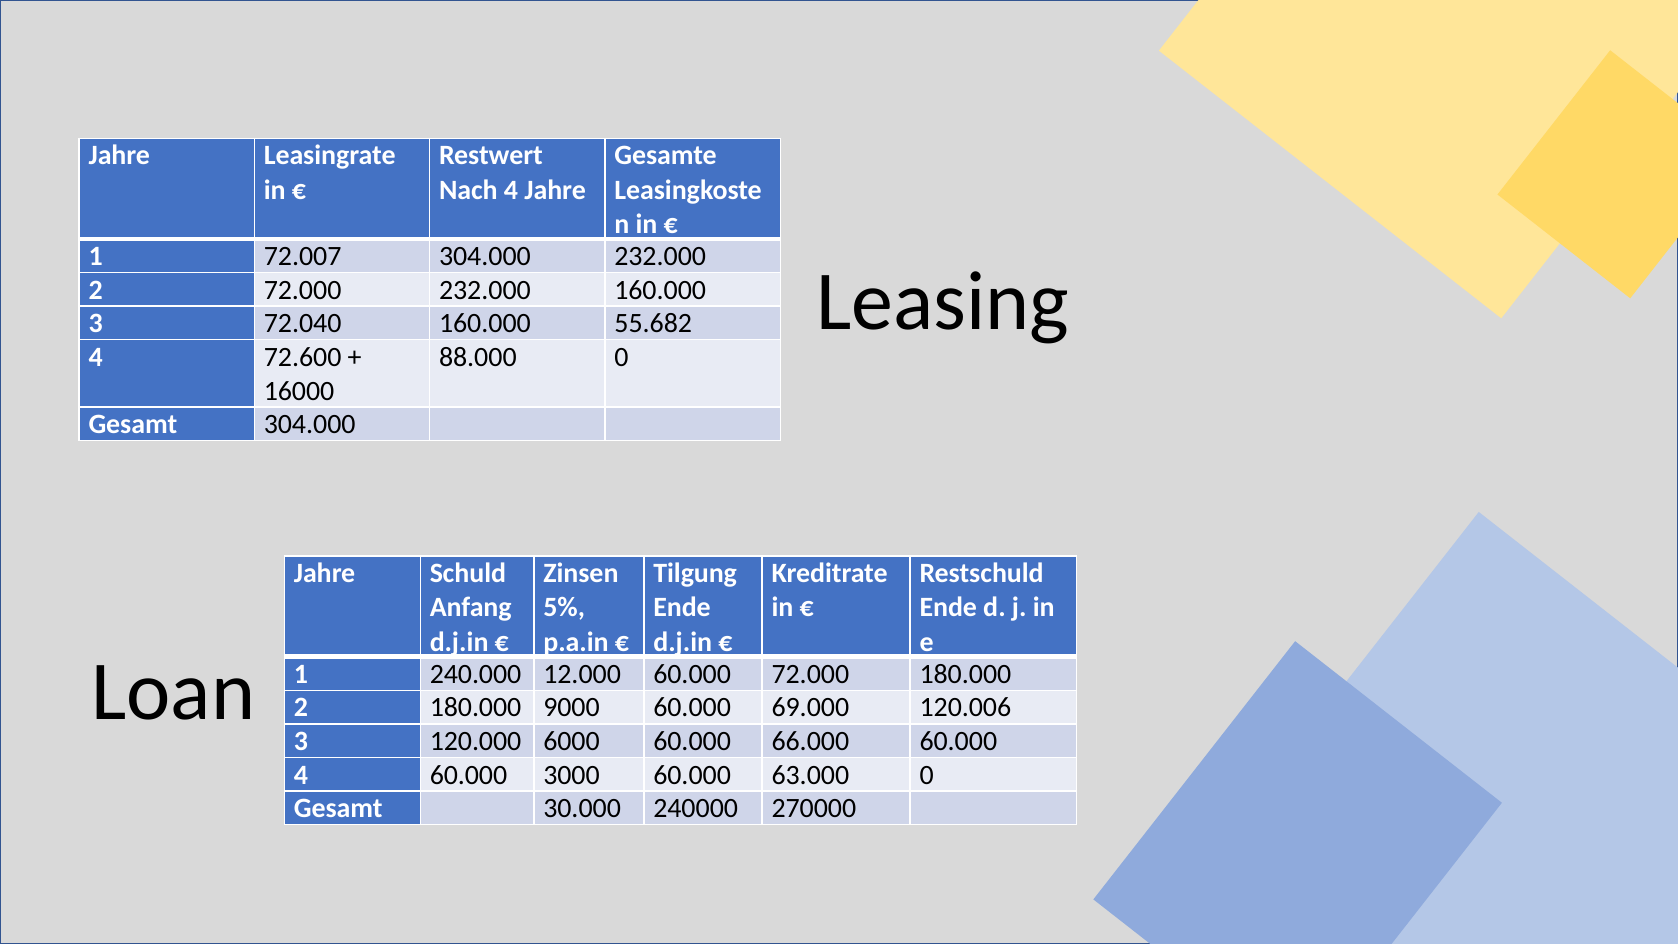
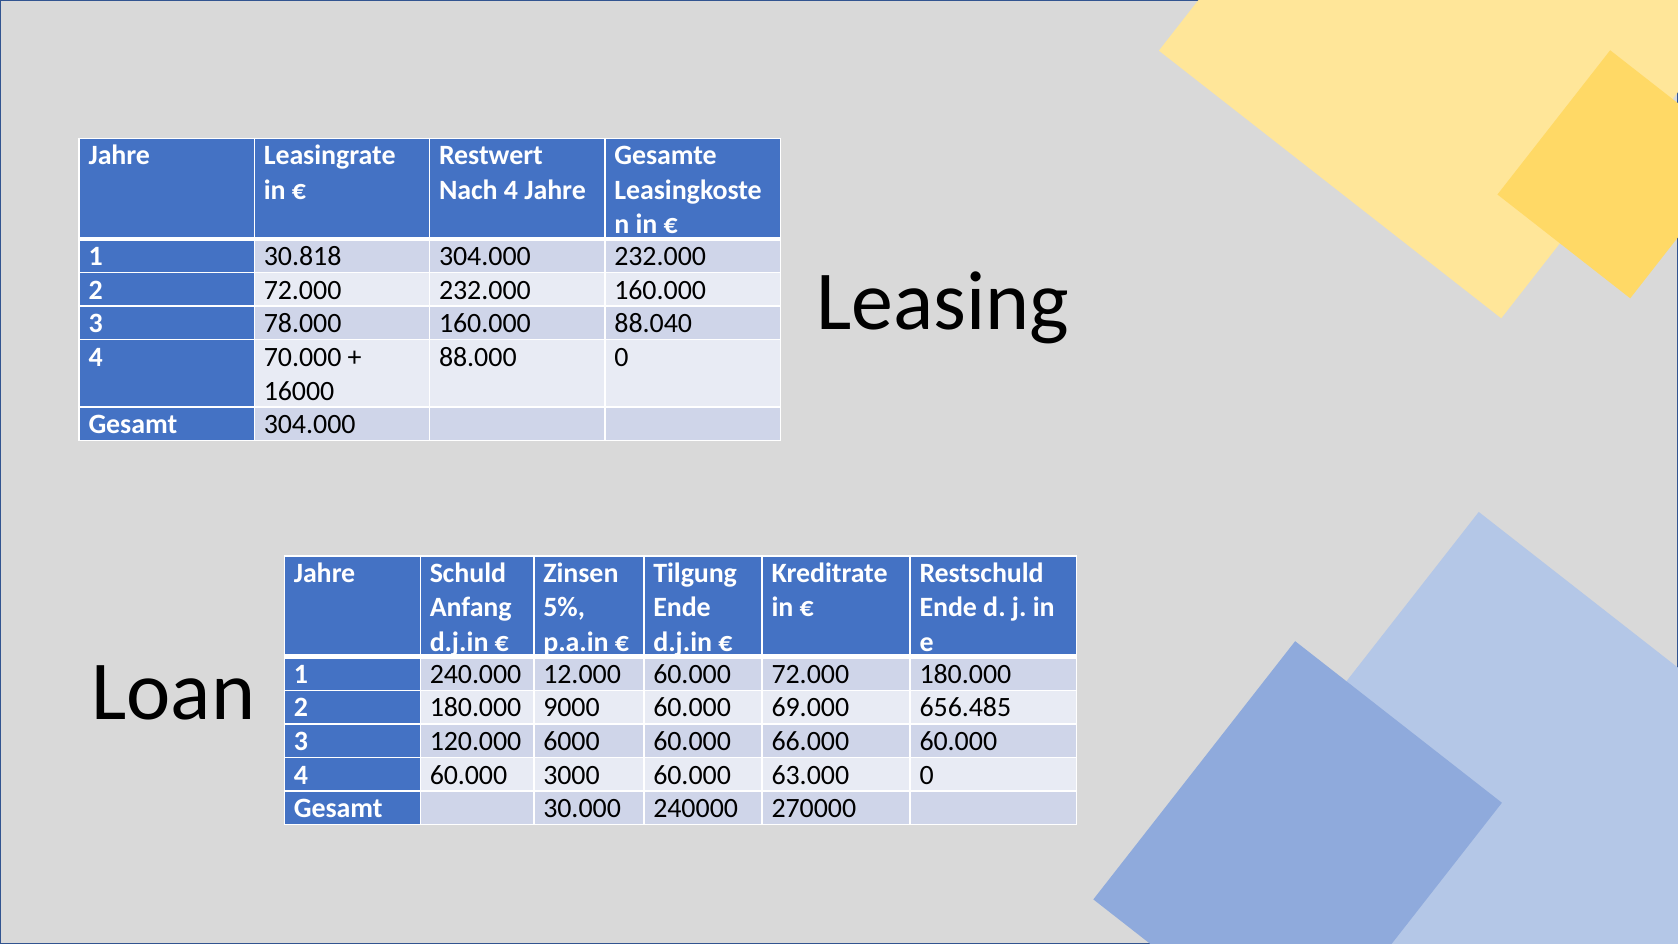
72.007: 72.007 -> 30.818 (303, 256)
72.040: 72.040 -> 78.000 (303, 324)
55.682: 55.682 -> 88.040 (653, 324)
72.600: 72.600 -> 70.000 (303, 357)
120.006: 120.006 -> 656.485 (965, 708)
